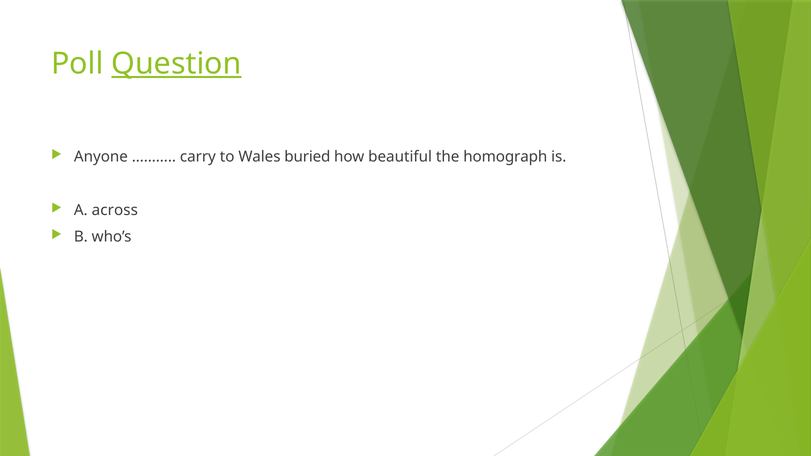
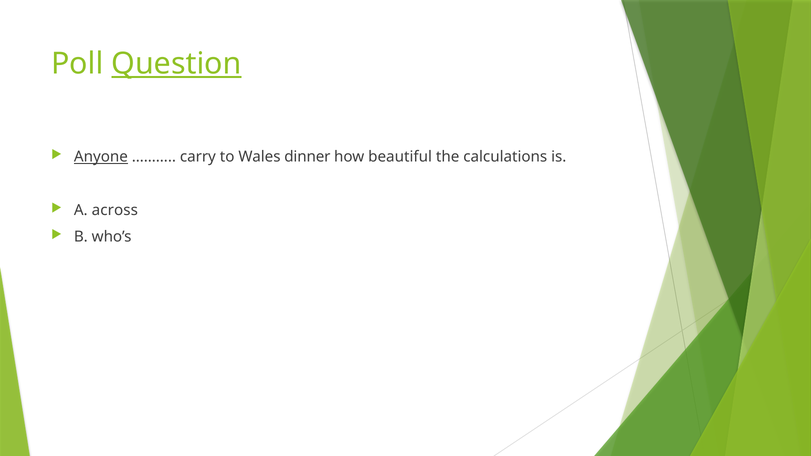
Anyone underline: none -> present (101, 157)
buried: buried -> dinner (307, 157)
homograph: homograph -> calculations (505, 157)
